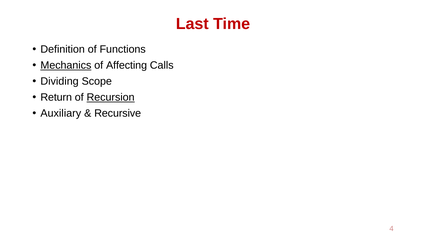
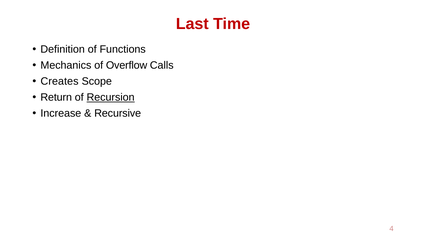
Mechanics underline: present -> none (66, 65)
Affecting: Affecting -> Overflow (127, 65)
Dividing: Dividing -> Creates (60, 81)
Auxiliary: Auxiliary -> Increase (61, 113)
